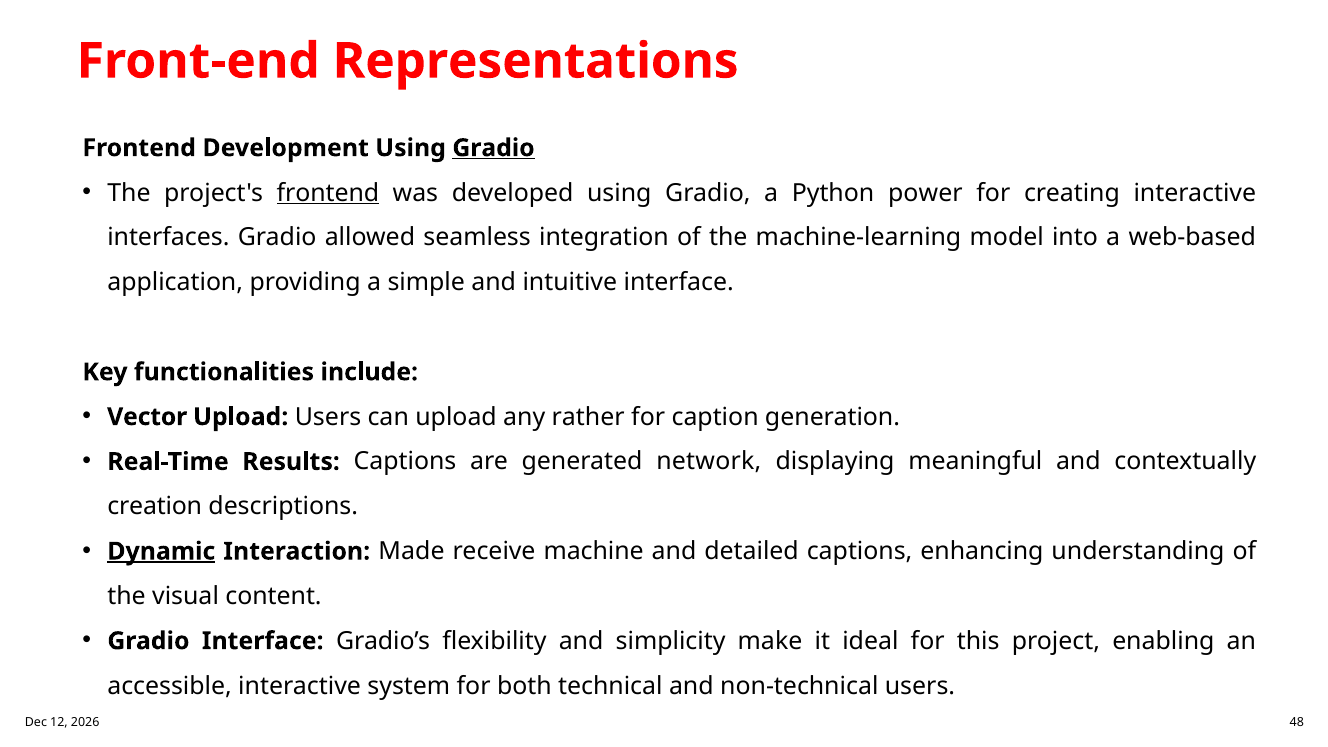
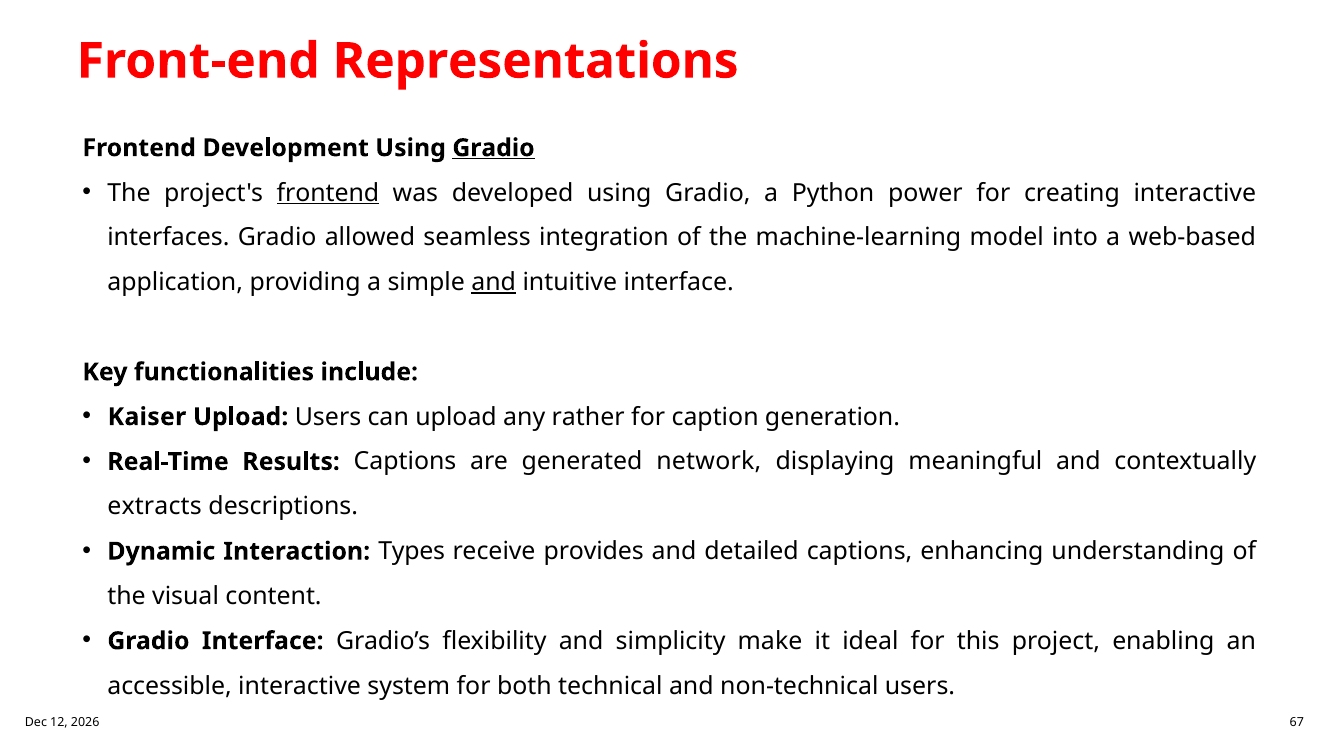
and underline: none -> present (494, 282)
Vector: Vector -> Kaiser (147, 417)
creation: creation -> extracts (155, 507)
Dynamic underline: present -> none (161, 551)
Made: Made -> Types (412, 551)
machine: machine -> provides (594, 551)
48: 48 -> 67 (1297, 723)
